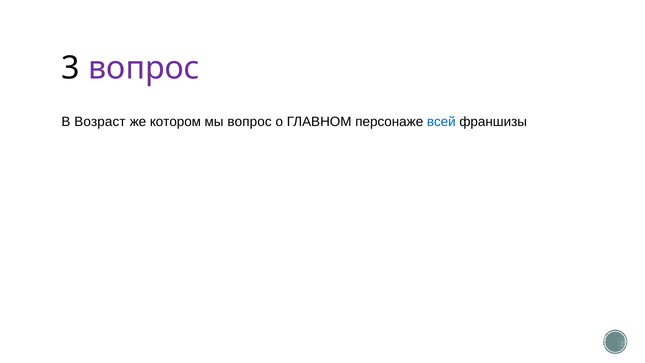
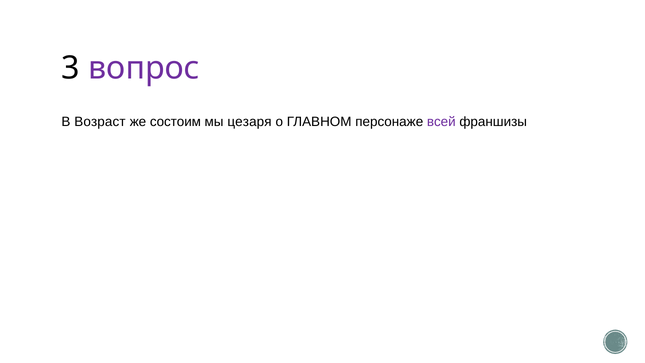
котором: котором -> состоим (175, 122)
мы вопрос: вопрос -> цезаря (250, 122)
всей colour: blue -> purple (441, 122)
